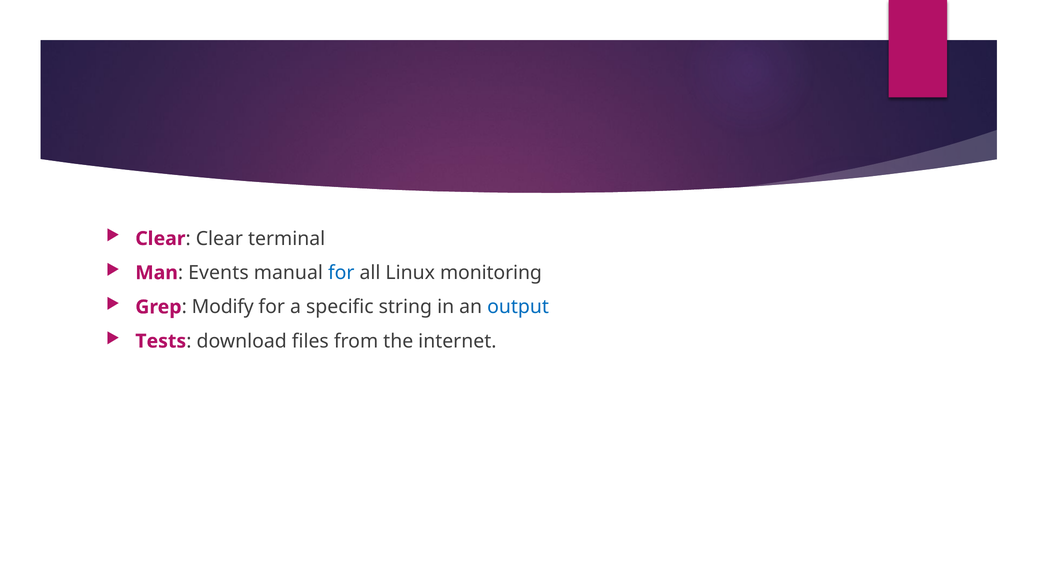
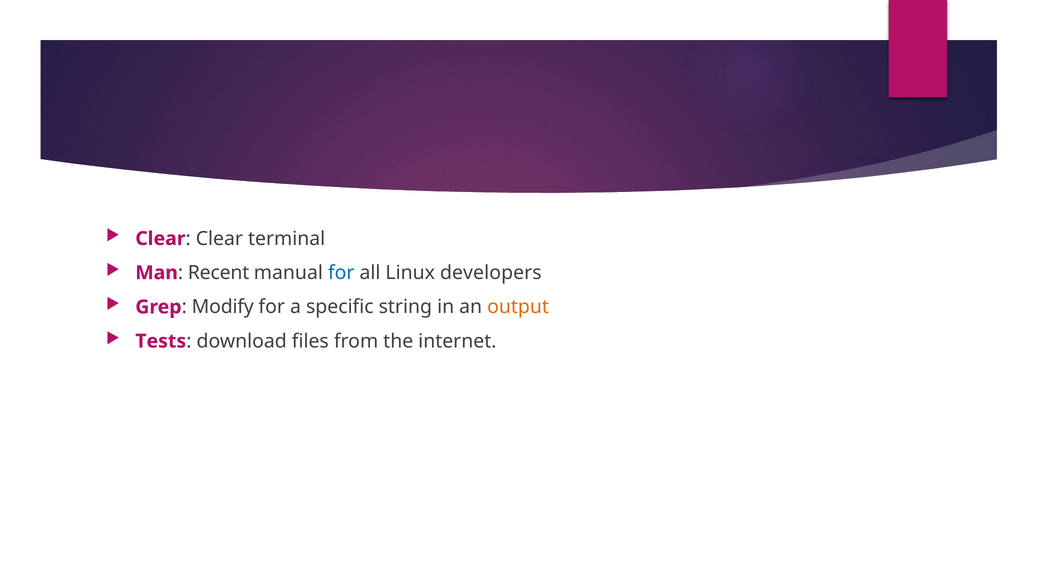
Events: Events -> Recent (219, 273)
monitoring: monitoring -> developers (491, 273)
output colour: blue -> orange (518, 307)
